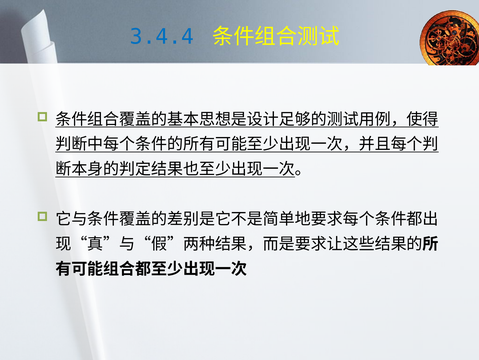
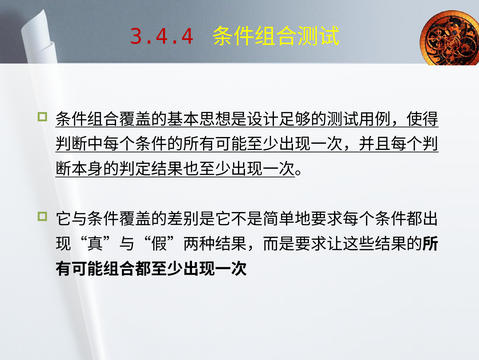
3.4.4 colour: blue -> red (162, 37)
